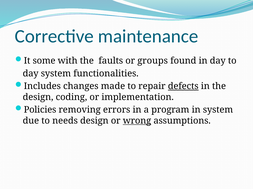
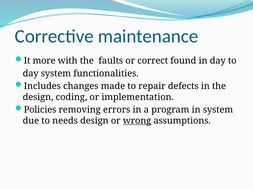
some: some -> more (44, 61)
groups: groups -> correct (153, 61)
defects underline: present -> none (183, 86)
